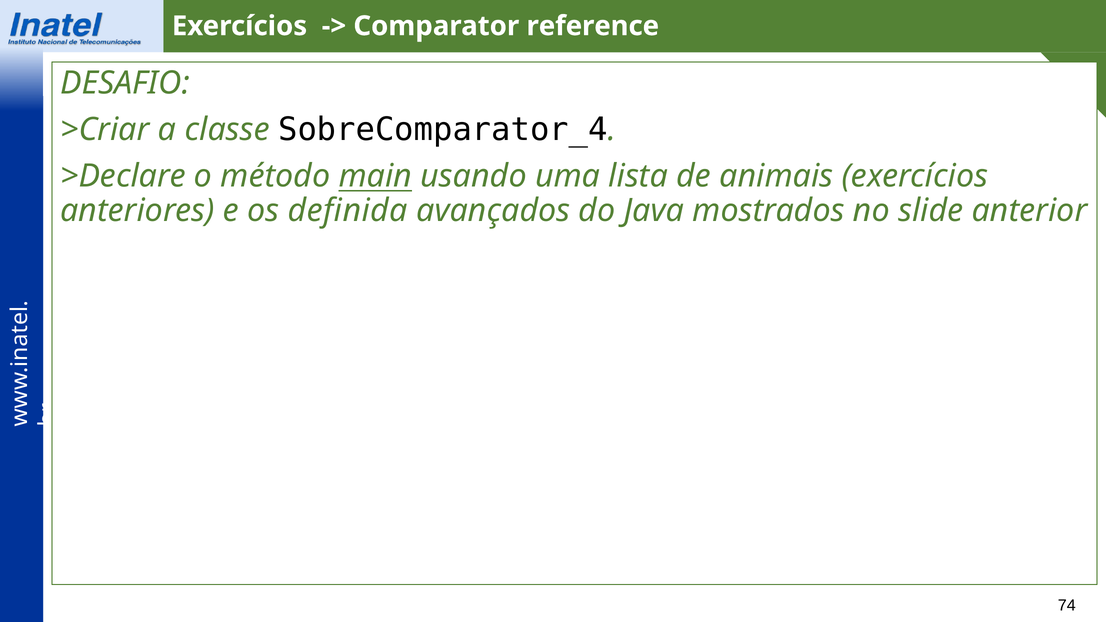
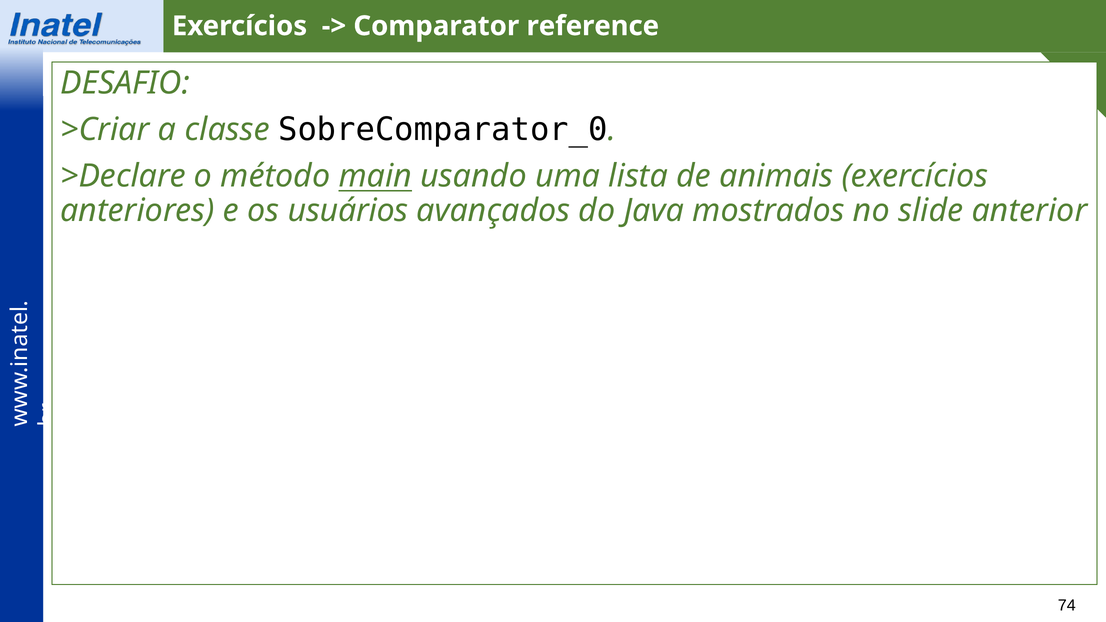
SobreComparator_4: SobreComparator_4 -> SobreComparator_0 (443, 130)
definida: definida -> usuários (348, 211)
